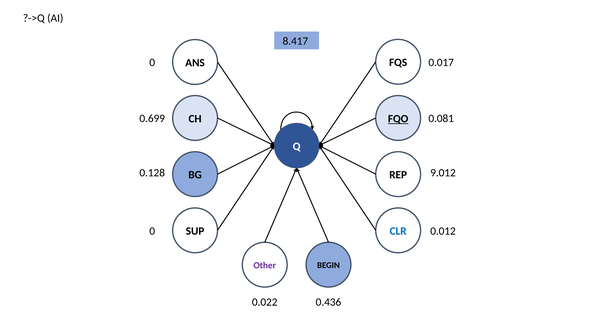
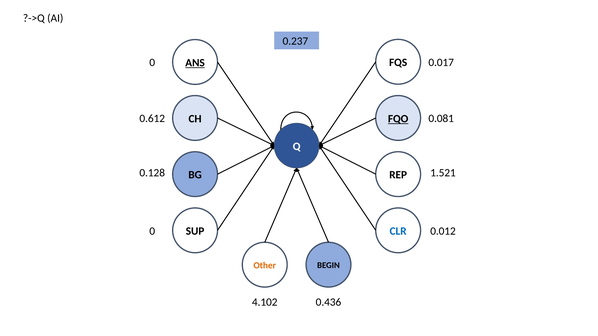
8.417: 8.417 -> 0.237 (295, 41)
ANS underline: none -> present (195, 63)
0.699: 0.699 -> 0.612 (152, 119)
9.012: 9.012 -> 1.521 (443, 173)
Other colour: purple -> orange (265, 266)
0.022: 0.022 -> 4.102 (265, 302)
